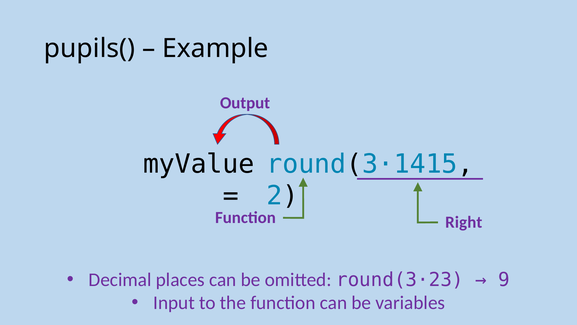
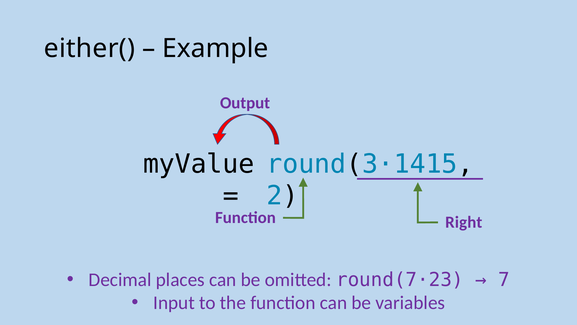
pupils(: pupils( -> either( (89, 48)
round(3·23: round(3·23 -> round(7·23 (400, 279)
9: 9 -> 7 (504, 279)
